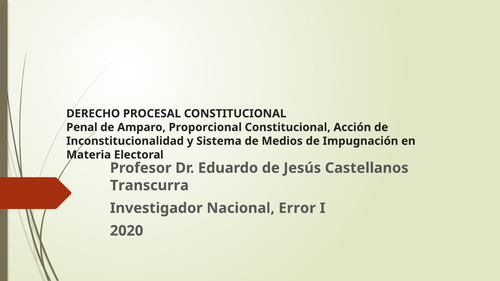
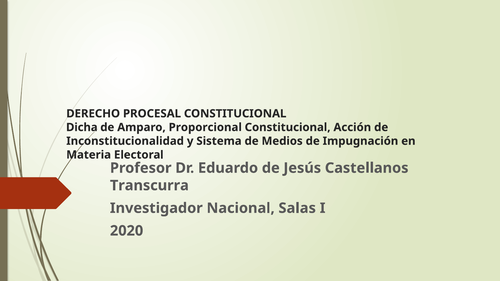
Penal: Penal -> Dicha (82, 127)
Error: Error -> Salas (297, 208)
